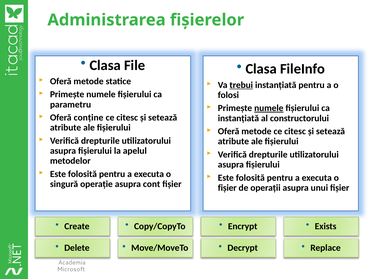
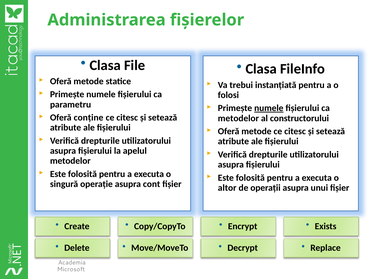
trebui underline: present -> none (241, 85)
instanțiată: instanțiată -> metodelor (238, 119)
fișier: fișier -> altor (227, 188)
